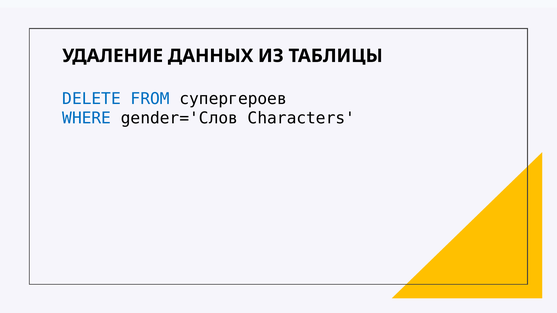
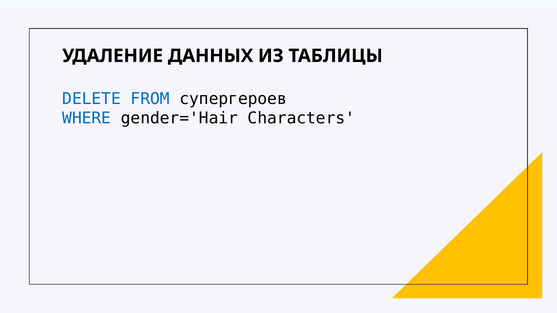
gender='Слов: gender='Слов -> gender='Hair (179, 118)
